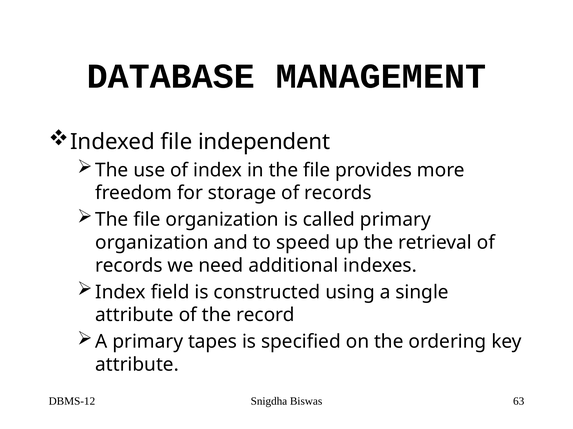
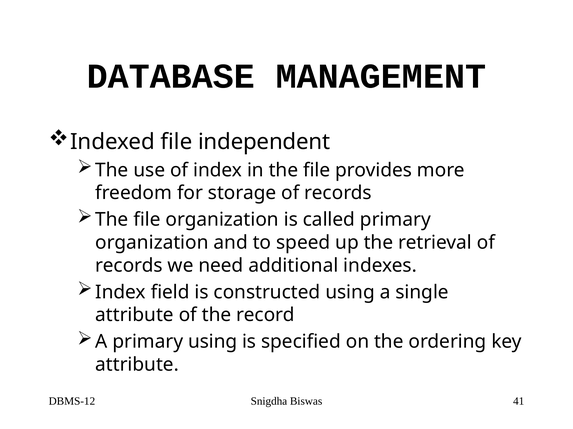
primary tapes: tapes -> using (213, 342)
63: 63 -> 41 (519, 402)
